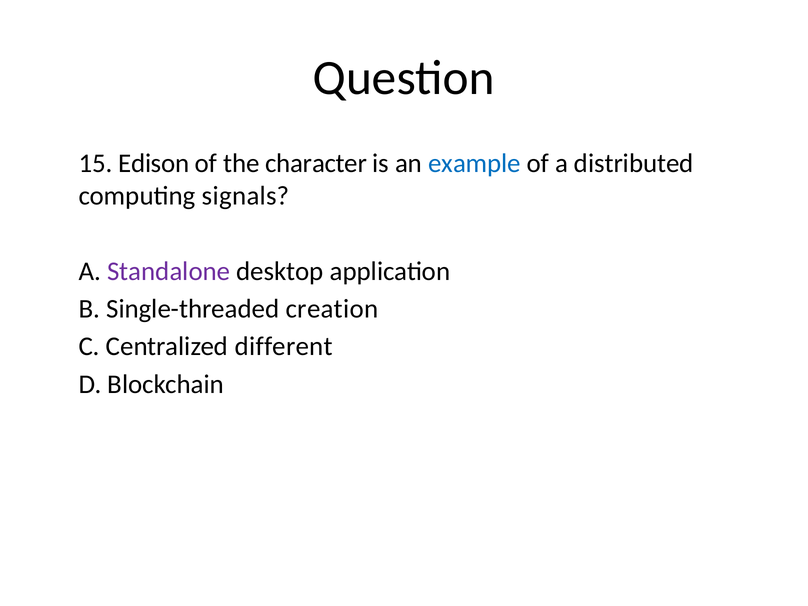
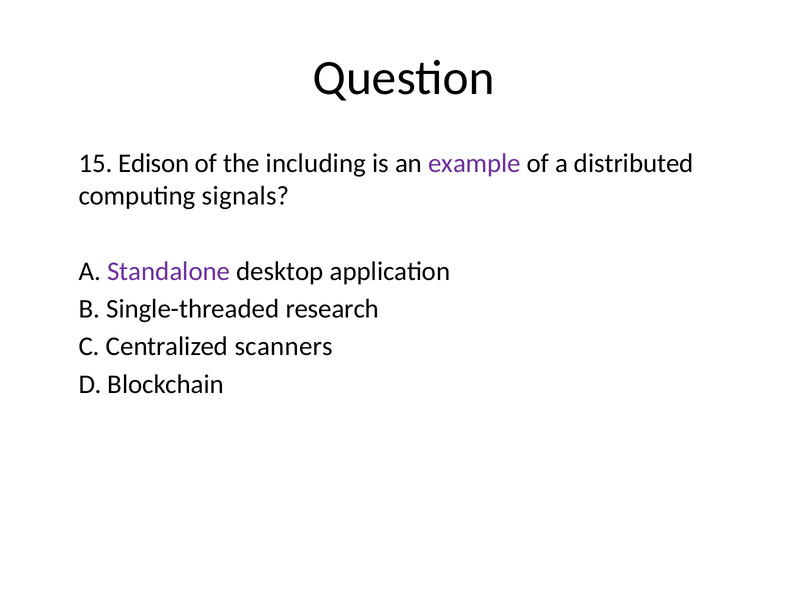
character: character -> including (316, 163)
example colour: blue -> purple (474, 163)
creation: creation -> research (332, 309)
different: different -> scanners (284, 347)
